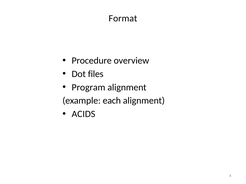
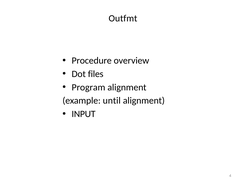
Format: Format -> Outfmt (123, 18)
each: each -> until (112, 101)
ACIDS: ACIDS -> INPUT (84, 114)
